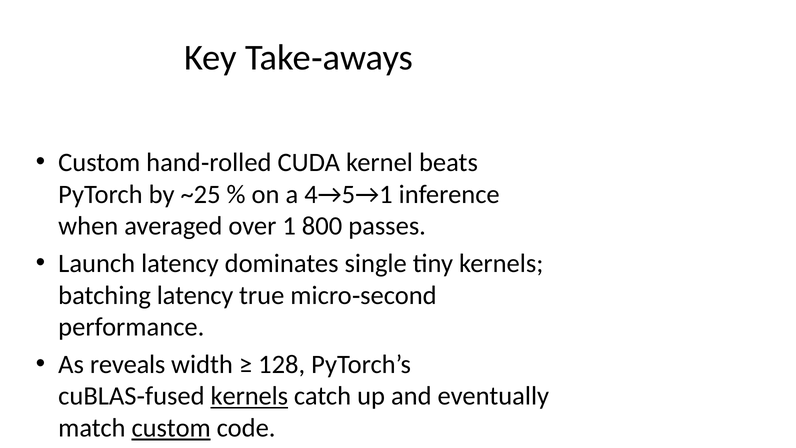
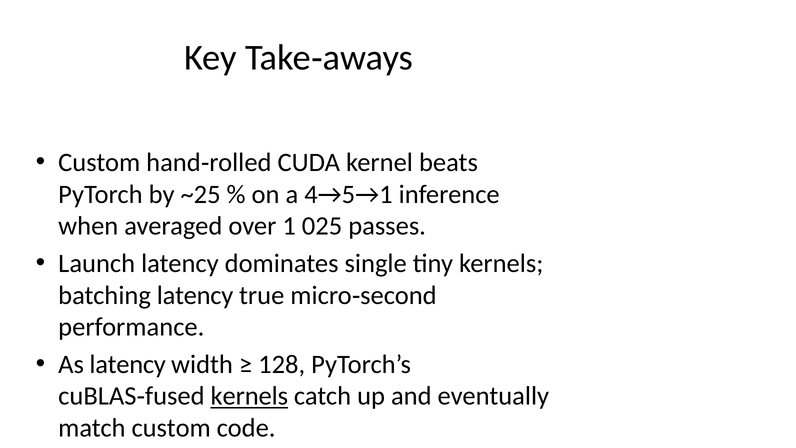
800: 800 -> 025 (322, 226)
As reveals: reveals -> latency (128, 364)
custom underline: present -> none (171, 428)
